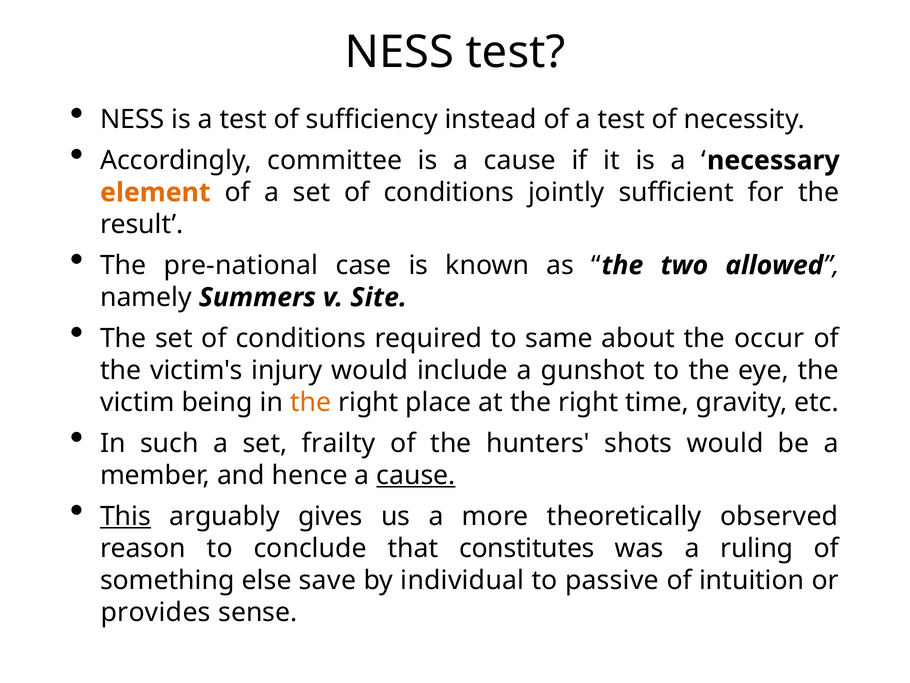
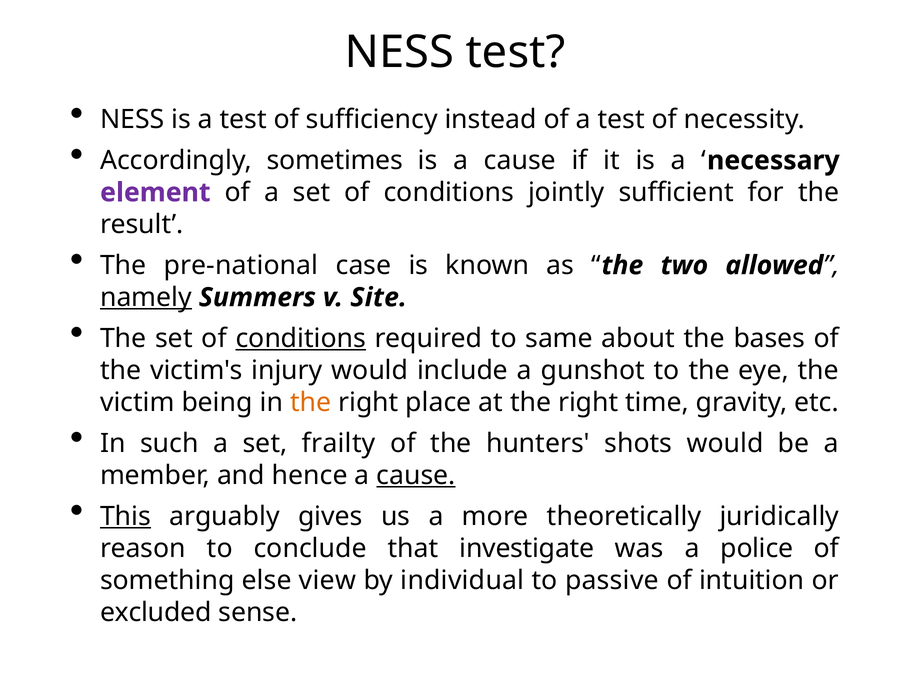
committee: committee -> sometimes (335, 160)
element colour: orange -> purple (155, 192)
namely underline: none -> present (146, 297)
conditions underline: none -> present (301, 338)
occur: occur -> bases (769, 338)
observed: observed -> juridically (779, 516)
constitutes: constitutes -> investigate (527, 548)
ruling: ruling -> police (757, 548)
save: save -> view (327, 580)
provides: provides -> excluded (156, 612)
